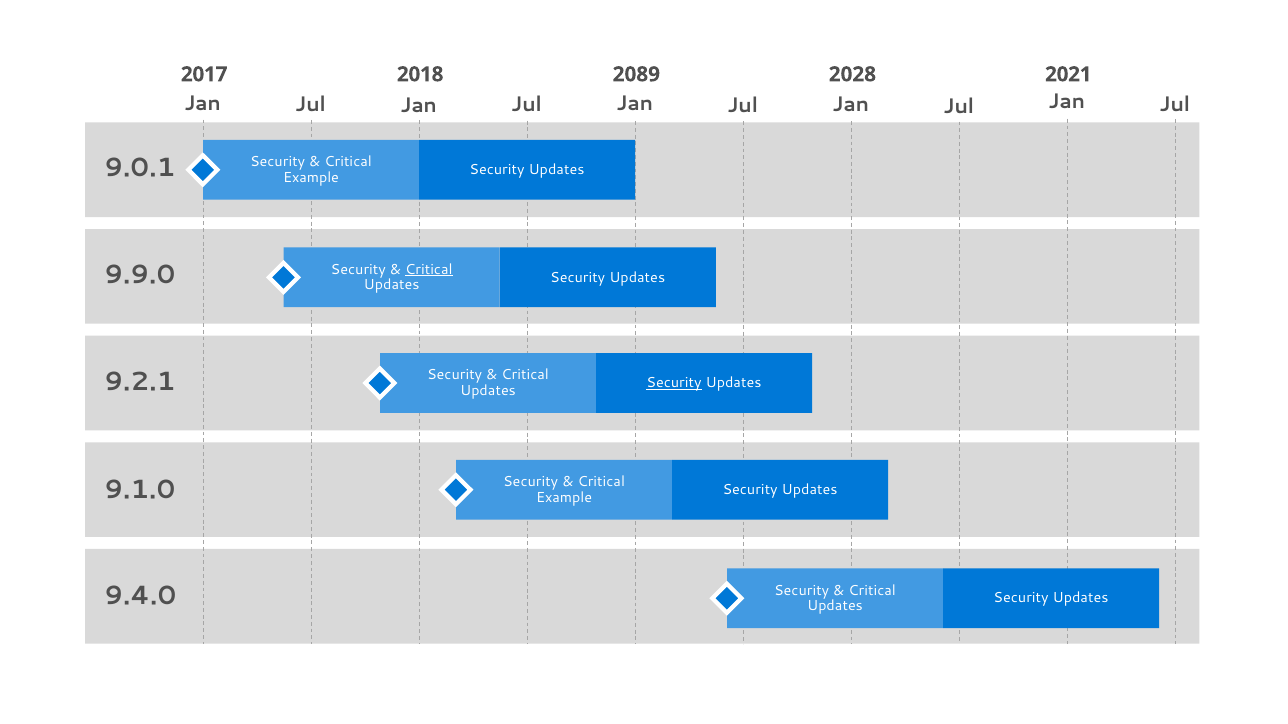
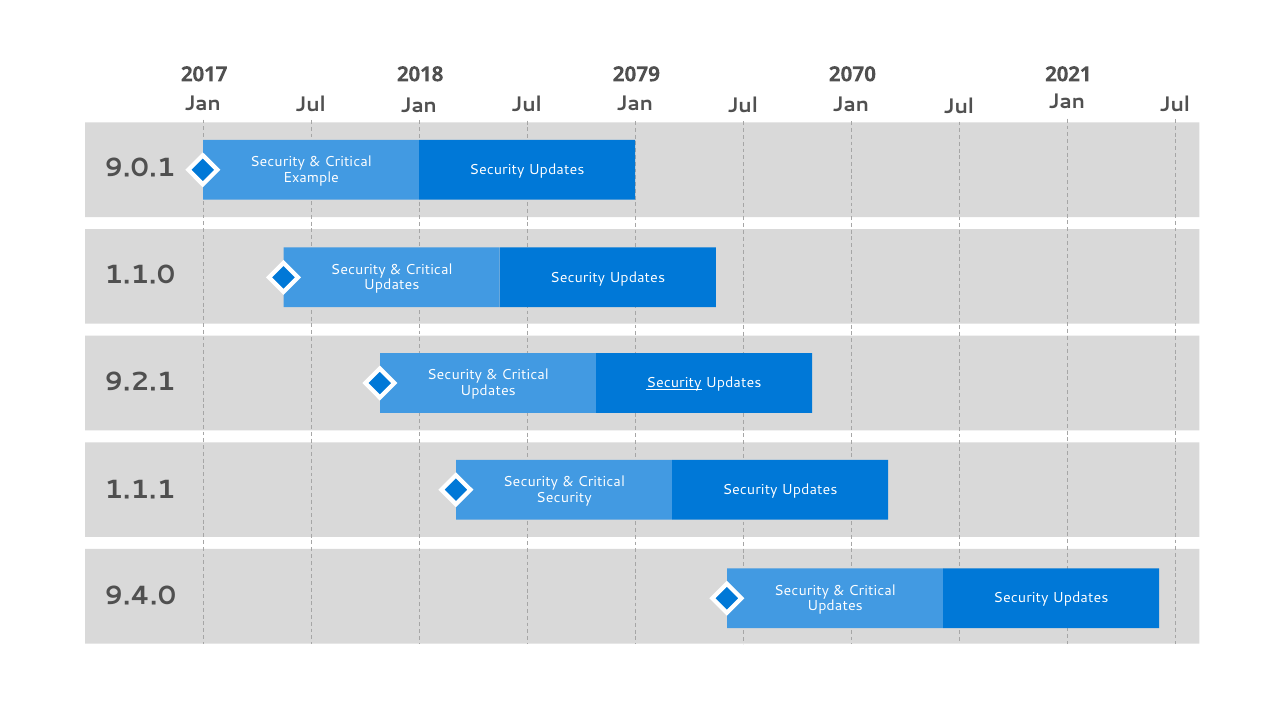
2089: 2089 -> 2079 (636, 74)
2028: 2028 -> 2070 (852, 74)
Critical underline: present -> none (429, 270)
9.9.0: 9.9.0 -> 1.1.0 (140, 275)
9.1.0: 9.1.0 -> 1.1.1 (140, 490)
Example: Example -> Security (564, 498)
